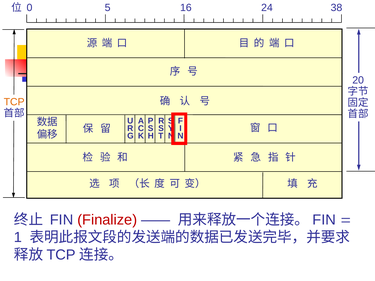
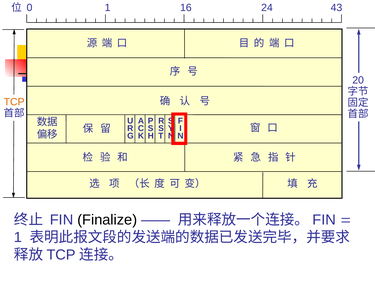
0 5: 5 -> 1 (108, 8)
38: 38 -> 43 (336, 8)
Finalize colour: red -> black (107, 220)
